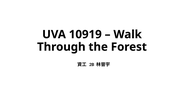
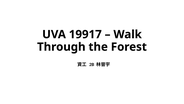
10919: 10919 -> 19917 (85, 34)
